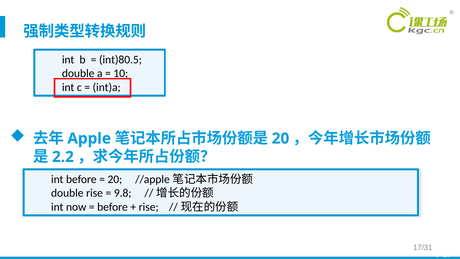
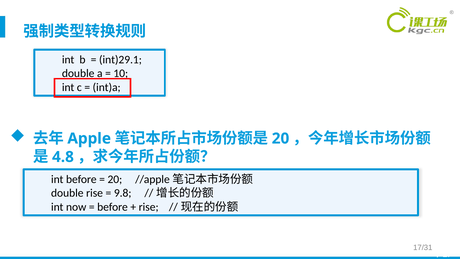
int)80.5: int)80.5 -> int)29.1 (120, 60)
2.2: 2.2 -> 4.8 (63, 157)
